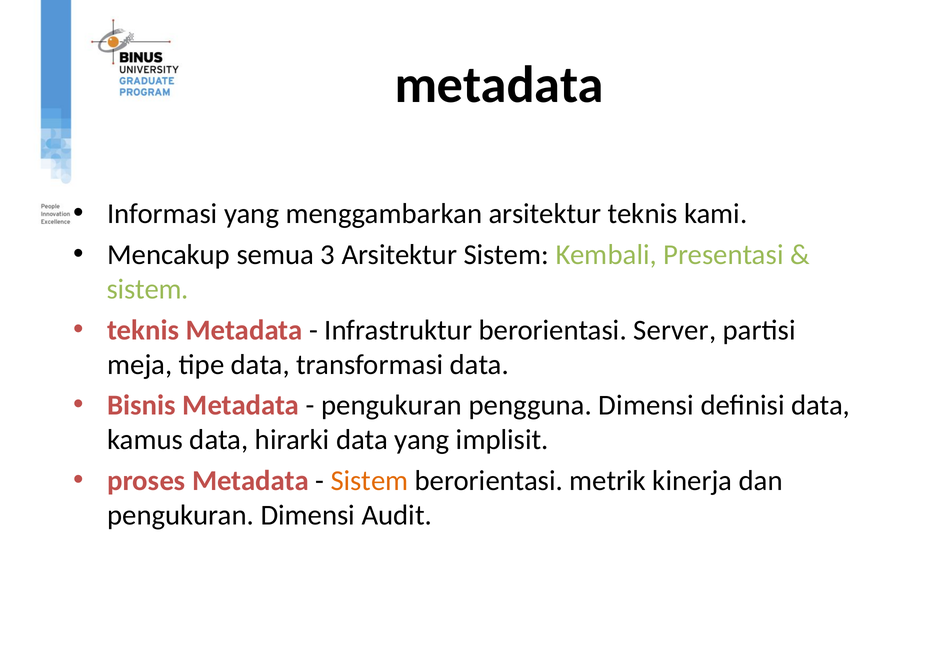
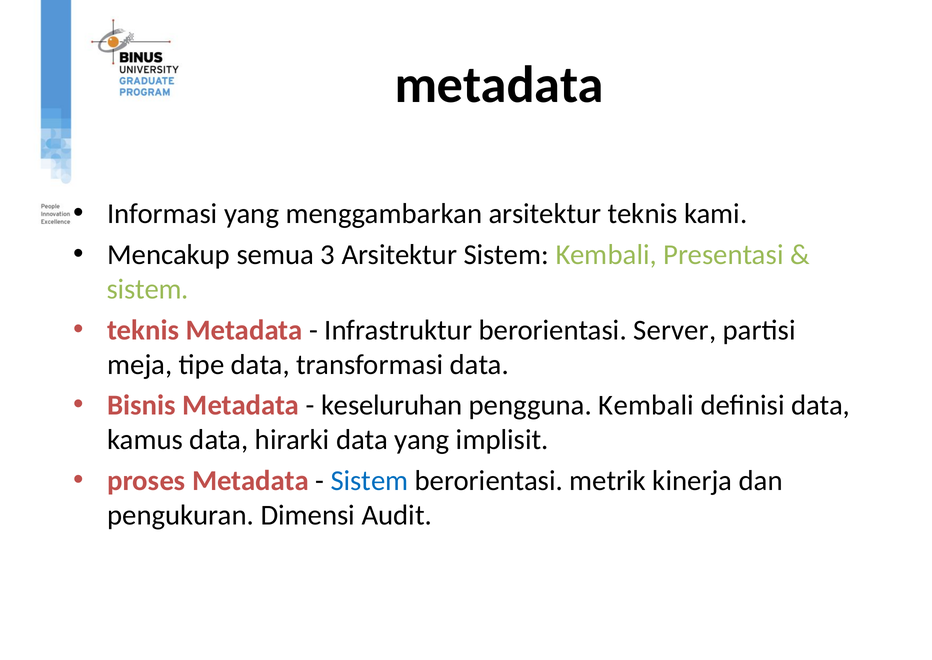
pengukuran: pengukuran -> keseluruhan (392, 405)
pengguna Dimensi: Dimensi -> Kembali (646, 405)
Sistem colour: orange -> blue (369, 480)
